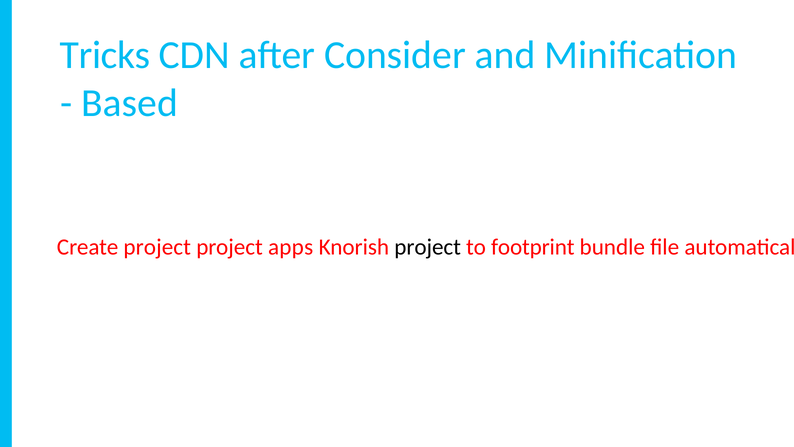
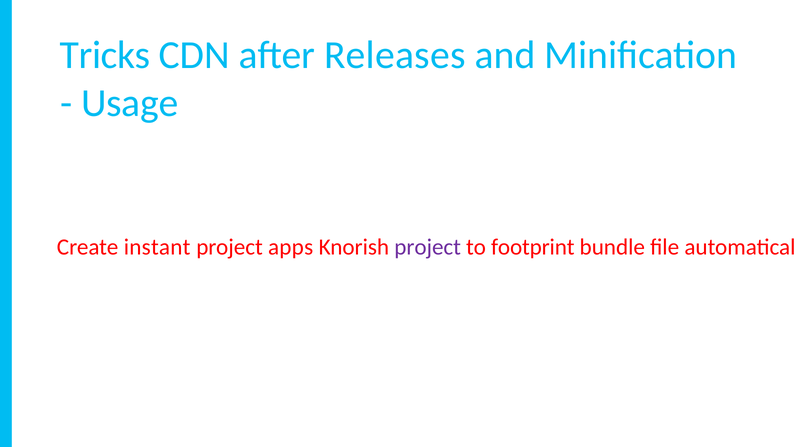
Consider: Consider -> Releases (395, 55)
Based: Based -> Usage (130, 103)
Create project: project -> instant (157, 247)
project colour: black -> purple (428, 247)
